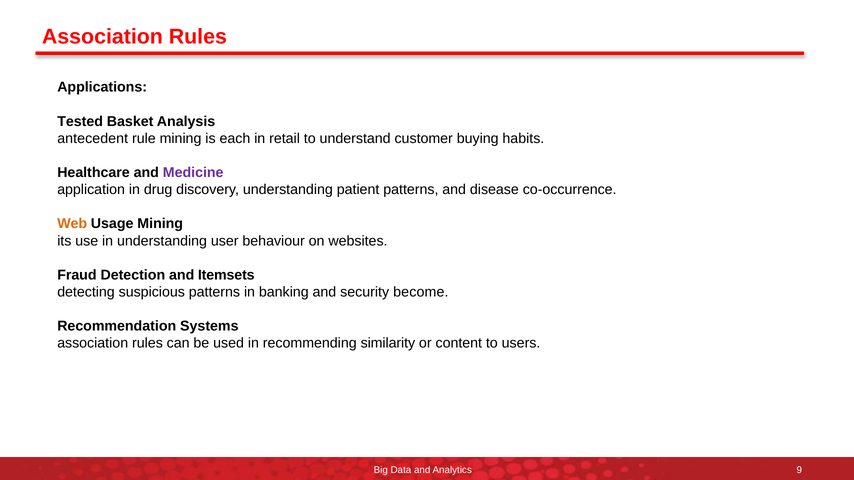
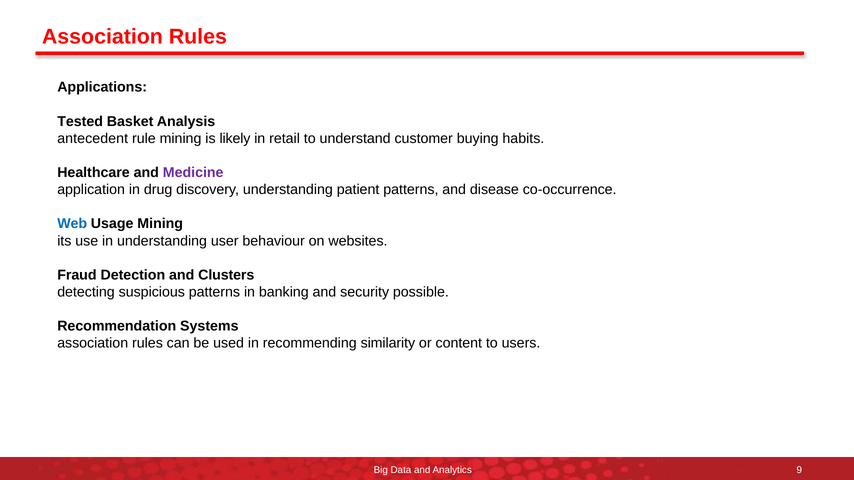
each: each -> likely (235, 139)
Web colour: orange -> blue (72, 224)
Itemsets: Itemsets -> Clusters (226, 275)
become: become -> possible (421, 292)
